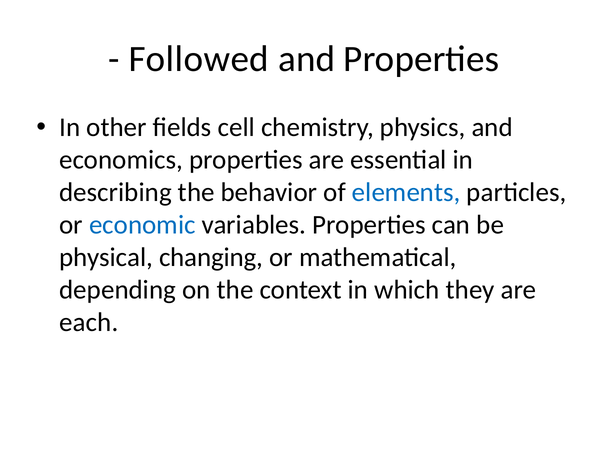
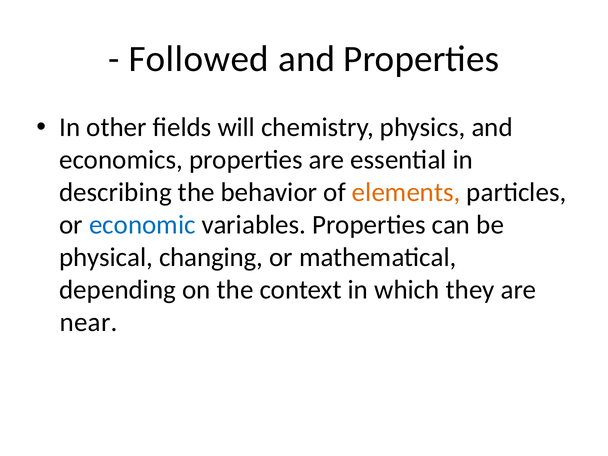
cell: cell -> will (236, 128)
elements colour: blue -> orange (406, 192)
each: each -> near (89, 322)
